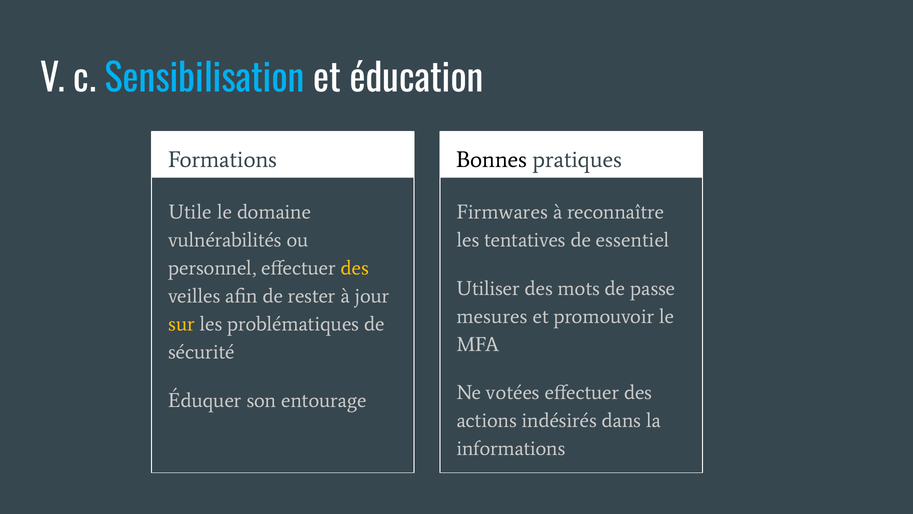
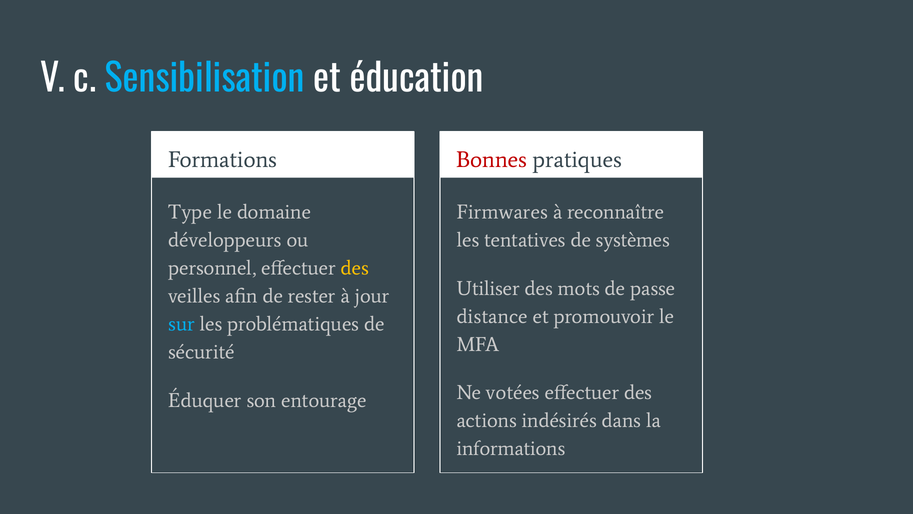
Bonnes colour: black -> red (492, 160)
Utile: Utile -> Type (190, 212)
vulnérabilités: vulnérabilités -> développeurs (225, 240)
essentiel: essentiel -> systèmes (633, 240)
mesures: mesures -> distance (492, 316)
sur colour: yellow -> light blue (182, 324)
